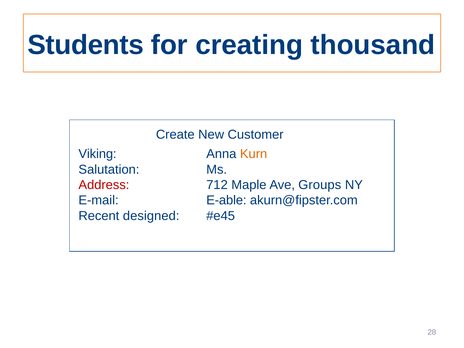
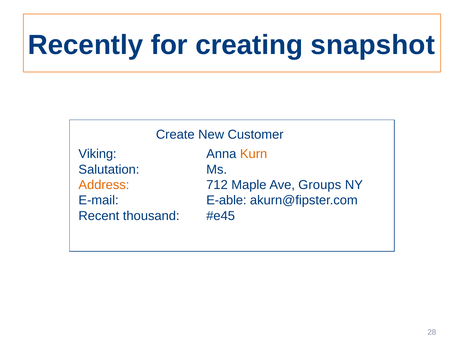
Students: Students -> Recently (86, 45)
thousand: thousand -> snapshot (373, 45)
Address colour: red -> orange (104, 185)
designed: designed -> thousand (151, 216)
